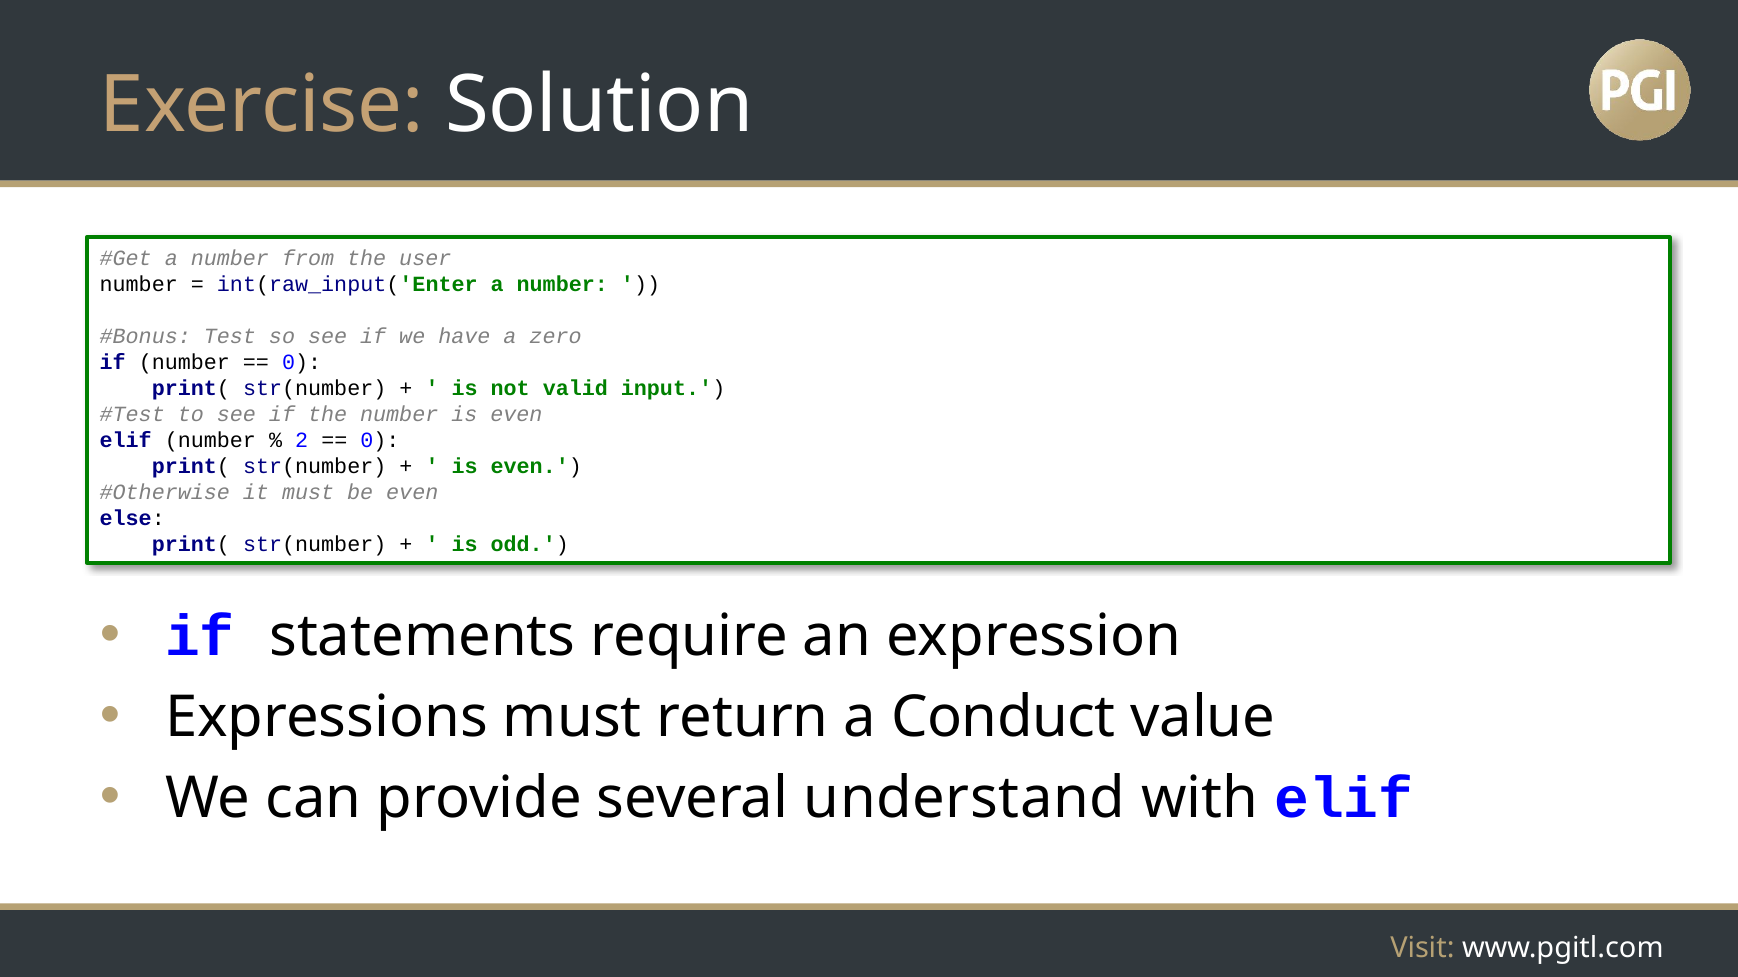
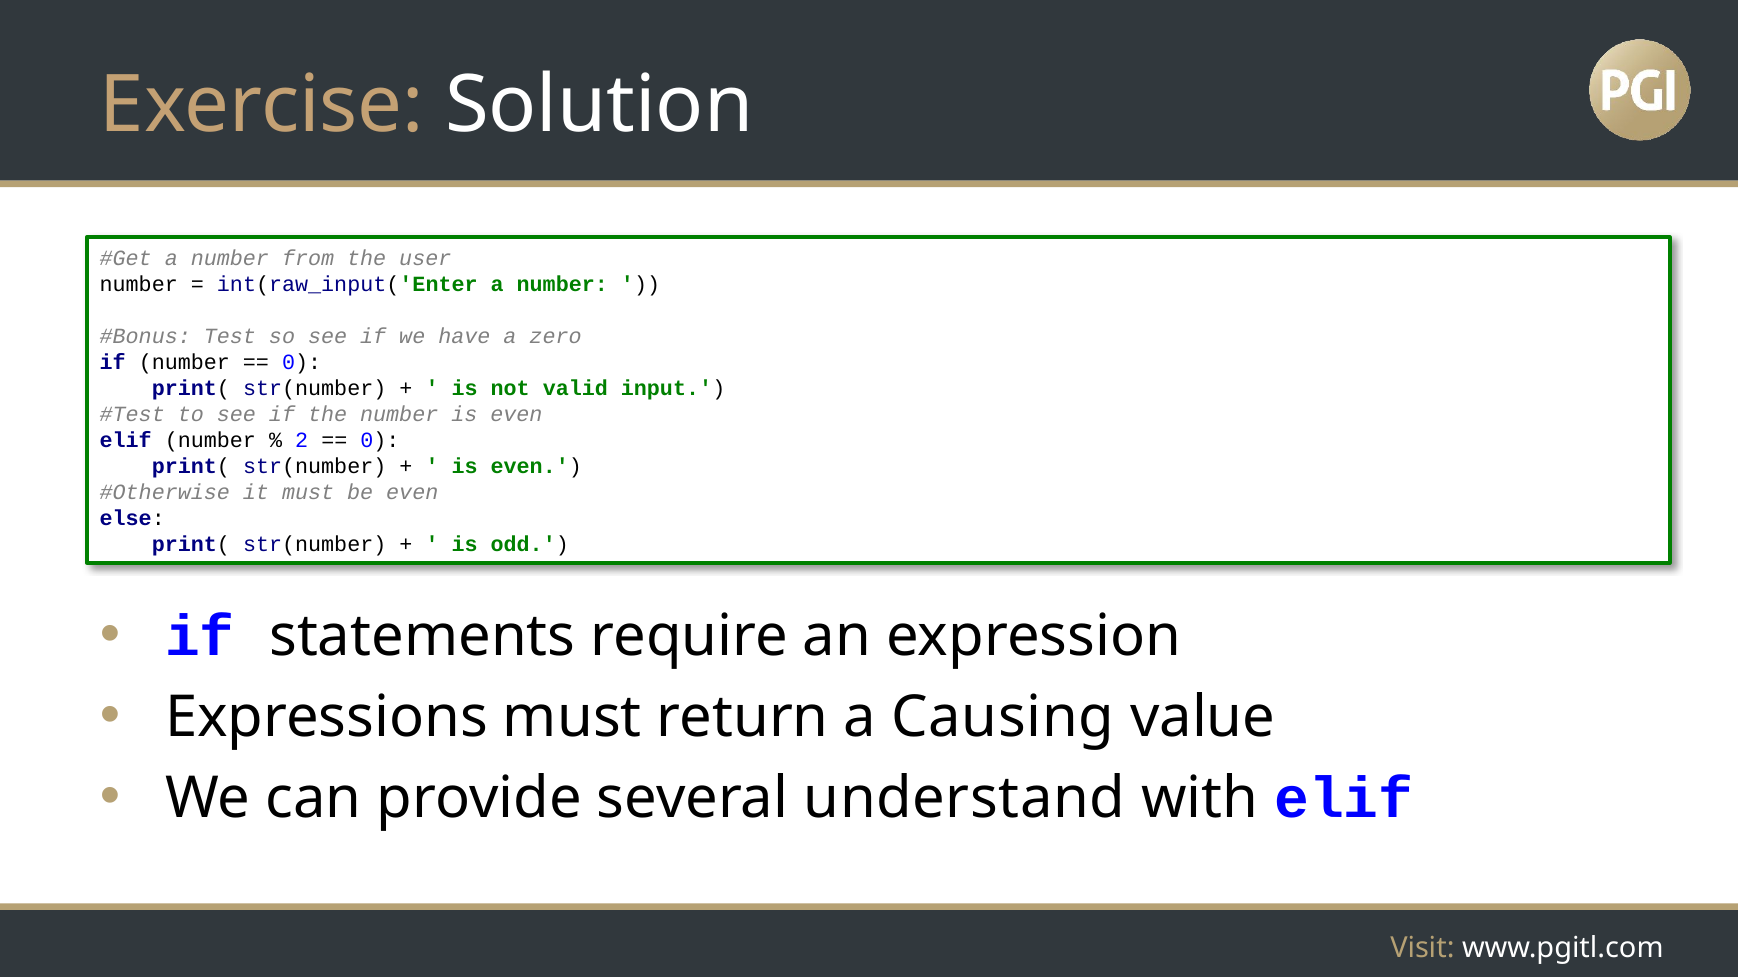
Conduct: Conduct -> Causing (1003, 718)
